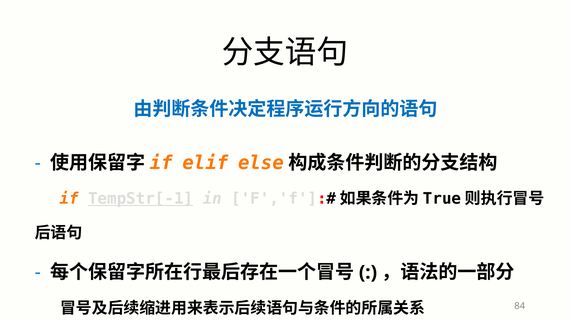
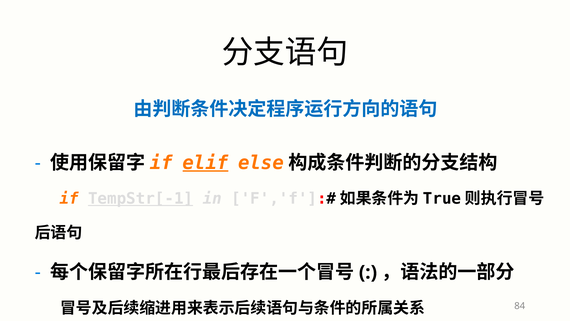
elif underline: none -> present (205, 163)
